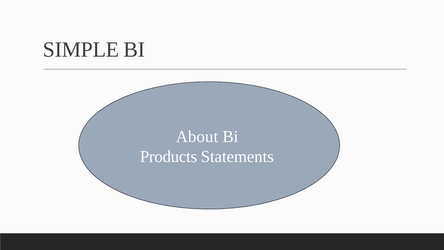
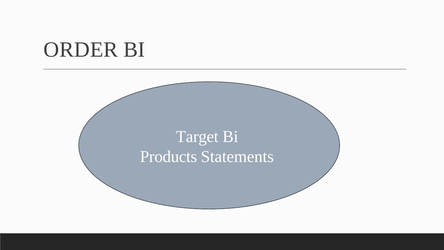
SIMPLE: SIMPLE -> ORDER (81, 50)
About: About -> Target (197, 136)
